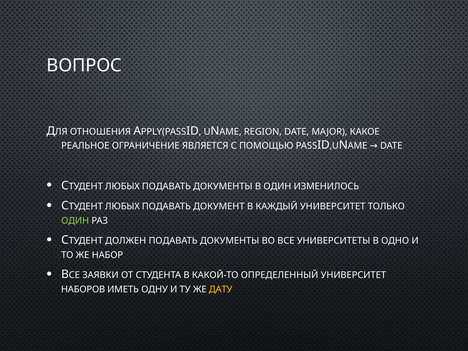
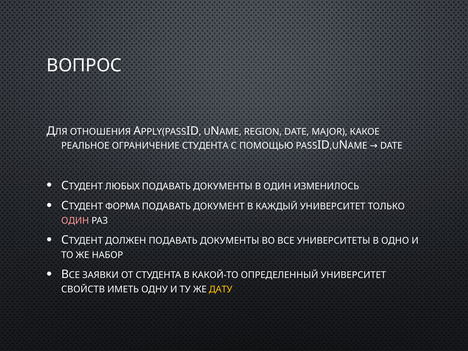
ОГРАНИЧЕНИЕ ЯВЛЯЕТСЯ: ЯВЛЯЕТСЯ -> СТУДЕНТА (205, 146)
ЛЮБЫХ: ЛЮБЫХ -> ФОРМА (122, 207)
ОДИН colour: light green -> pink (75, 221)
НАБОРОВ: НАБОРОВ -> СВОЙСТВ (83, 289)
